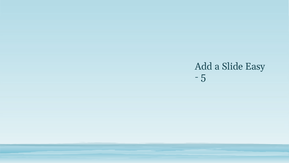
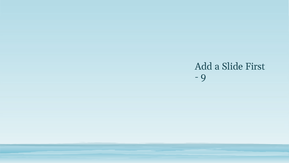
Easy: Easy -> First (255, 66)
5: 5 -> 9 (203, 77)
